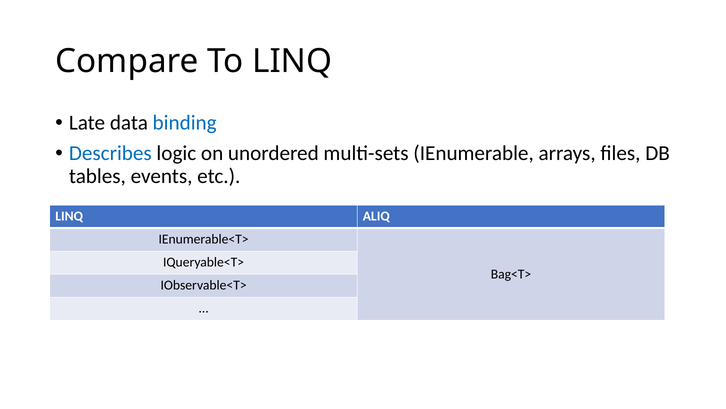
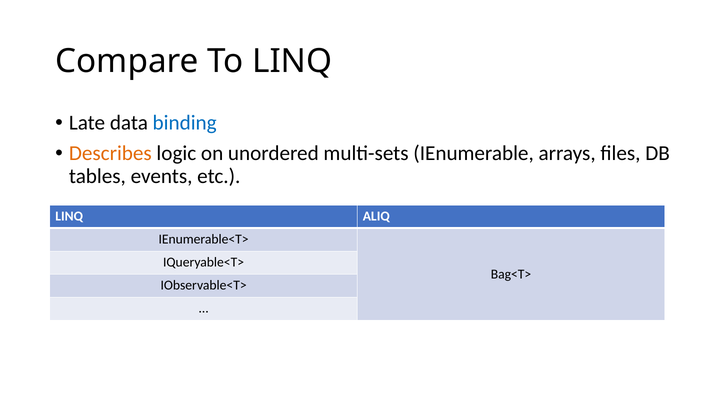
Describes colour: blue -> orange (110, 153)
